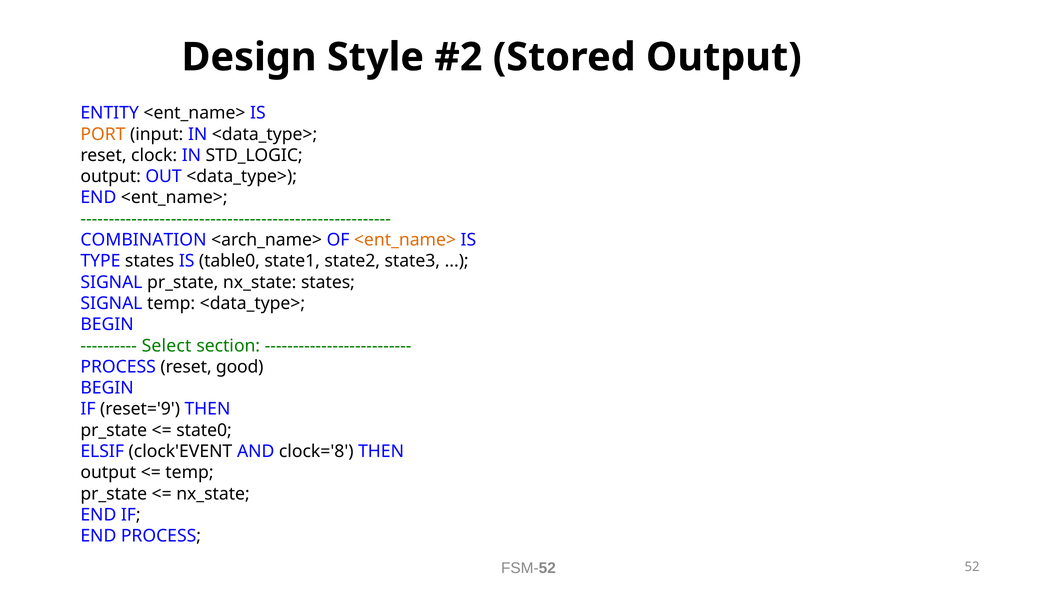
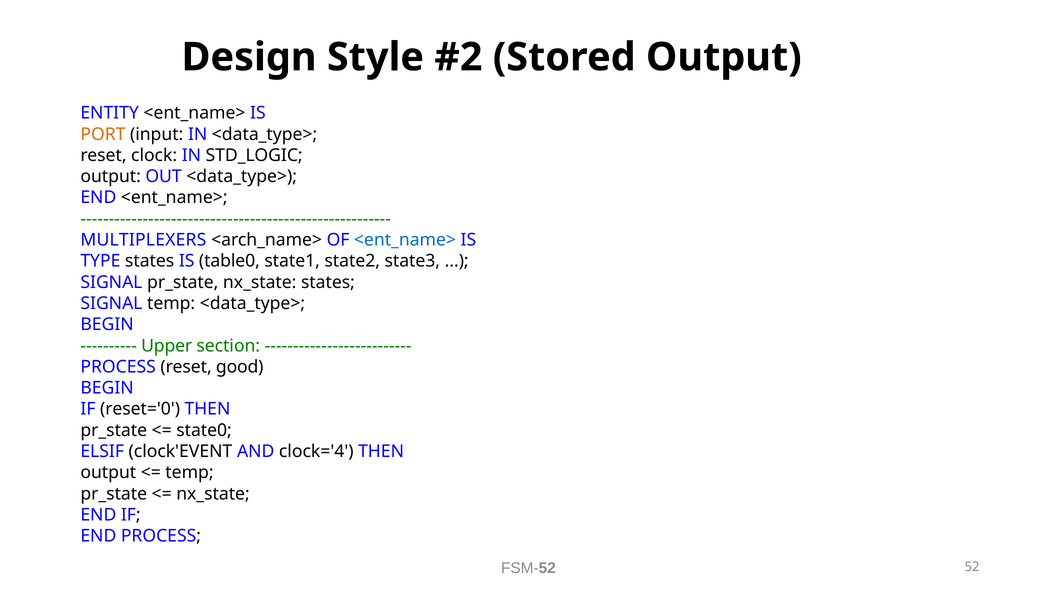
COMBINATION: COMBINATION -> MULTIPLEXERS (143, 240)
<ent_name> colour: orange -> blue (405, 240)
Select: Select -> Upper (167, 345)
reset='9: reset='9 -> reset='0 (140, 409)
clock='8: clock='8 -> clock='4 (316, 451)
